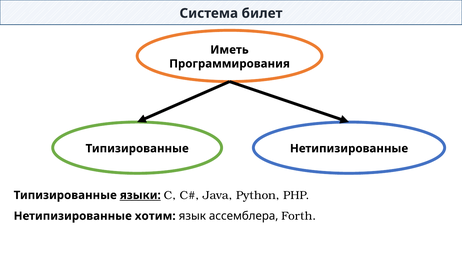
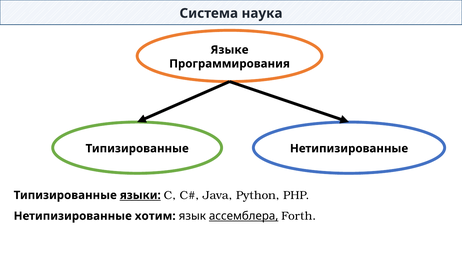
билет: билет -> наука (262, 13)
Иметь: Иметь -> Языке (229, 50)
ассемблера underline: none -> present (244, 216)
